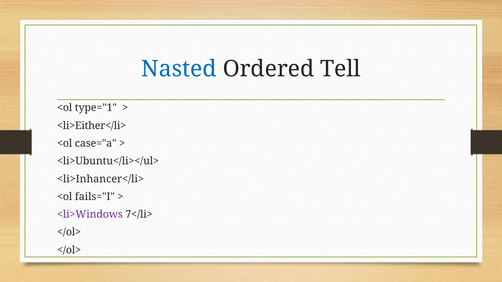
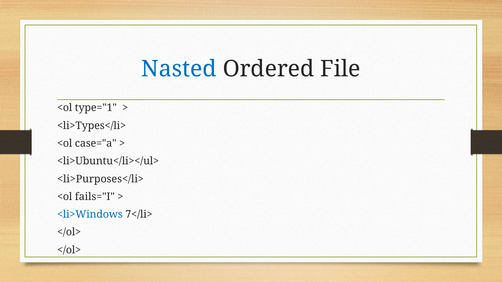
Tell: Tell -> File (340, 69)
<li>Either</li>: <li>Either</li> -> <li>Types</li> (92, 126)
<li>Inhancer</li>: <li>Inhancer</li> -> <li>Purposes</li> (100, 179)
<li>Windows colour: purple -> blue (90, 215)
